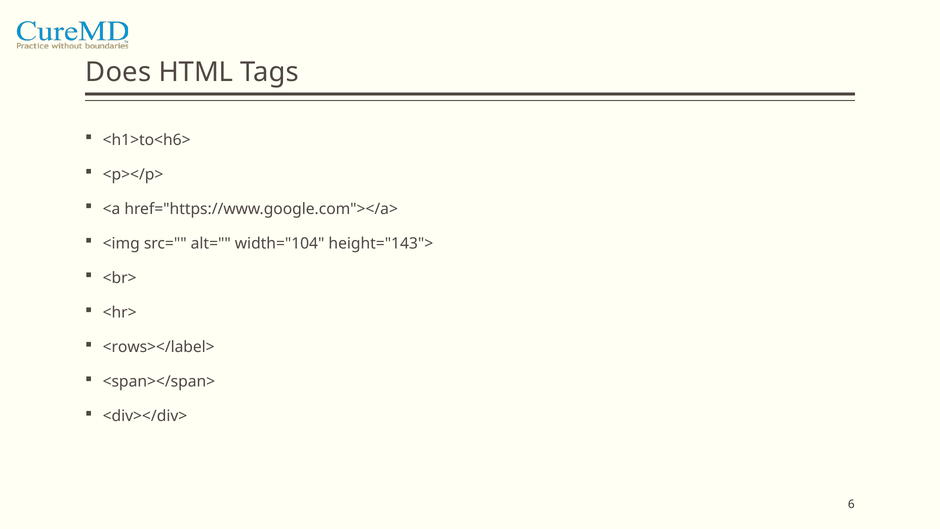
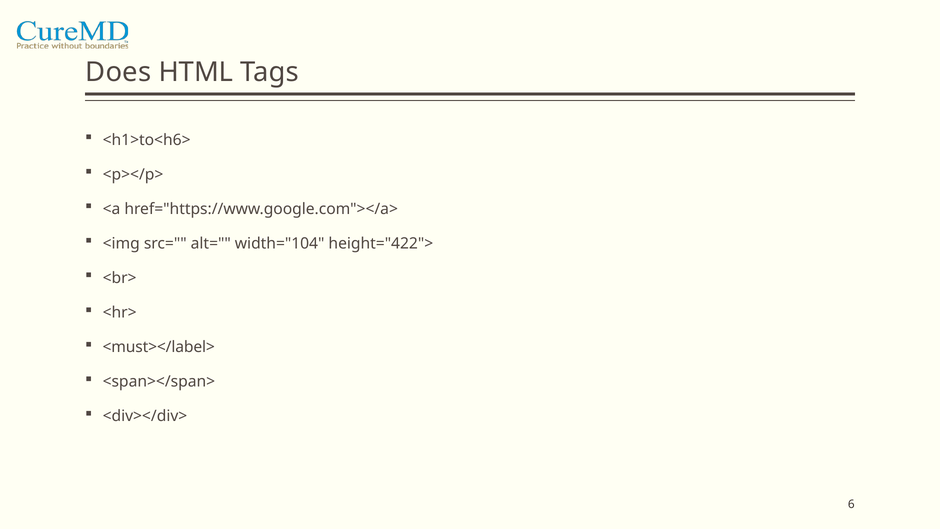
height="143">: height="143"> -> height="422"> (381, 243)
<rows></label>: <rows></label> -> <must></label> (159, 347)
